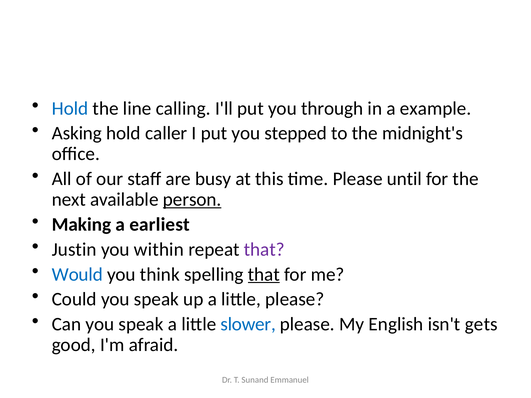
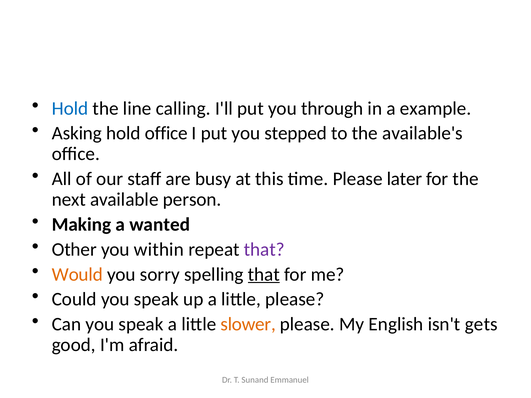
hold caller: caller -> office (166, 133)
midnight's: midnight's -> available's (422, 133)
until: until -> later (404, 179)
person underline: present -> none (192, 200)
earliest: earliest -> wanted (160, 225)
Justin: Justin -> Other (74, 250)
Would colour: blue -> orange (77, 275)
think: think -> sorry (160, 275)
slower colour: blue -> orange (248, 324)
